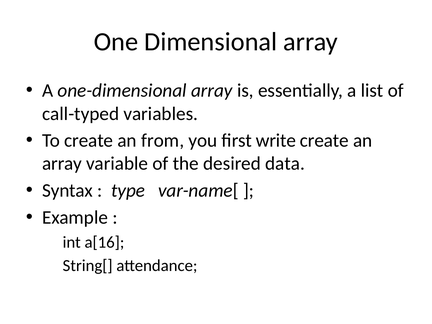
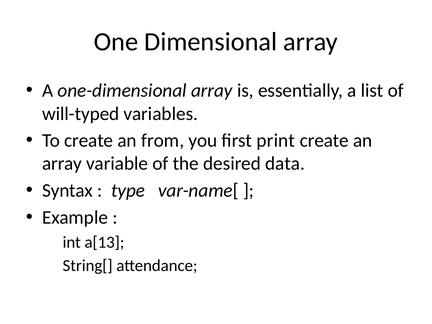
call-typed: call-typed -> will-typed (81, 114)
write: write -> print (276, 141)
a[16: a[16 -> a[13 (104, 242)
